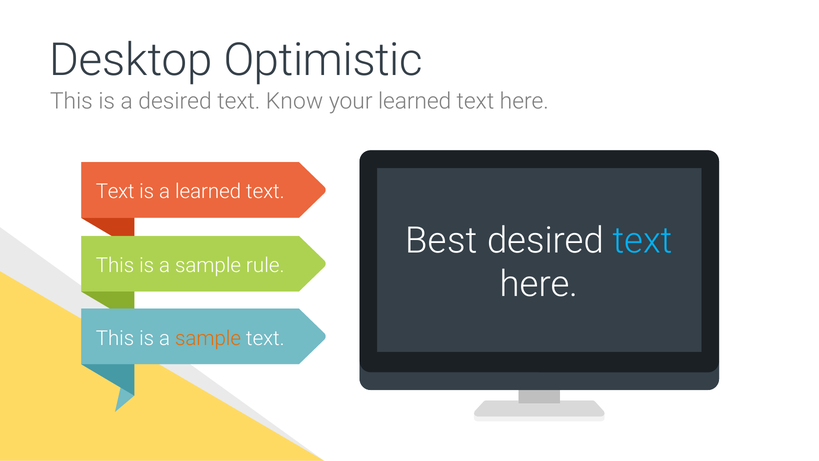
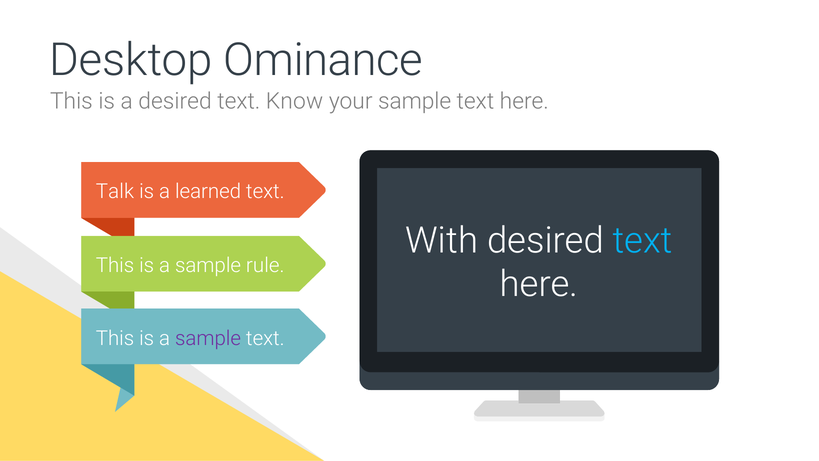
Optimistic: Optimistic -> Ominance (323, 60)
your learned: learned -> sample (415, 101)
Text: Text -> Talk (115, 191)
Best: Best -> With (442, 241)
sample colour: orange -> purple (208, 338)
